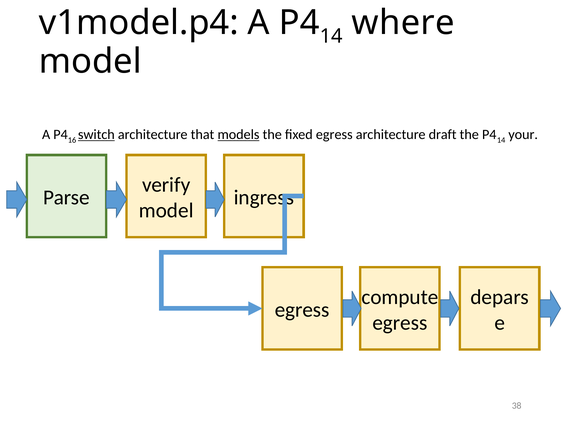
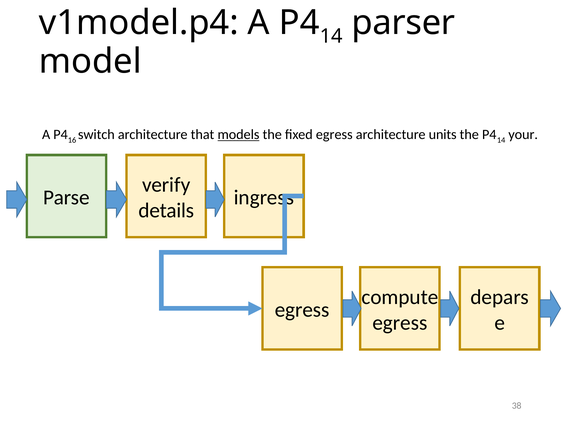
where: where -> parser (403, 23)
switch underline: present -> none (96, 134)
draft: draft -> units (443, 134)
model: model -> details (166, 210)
